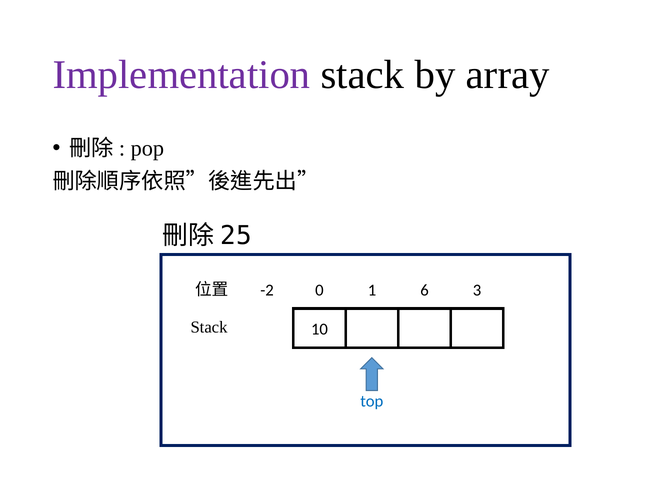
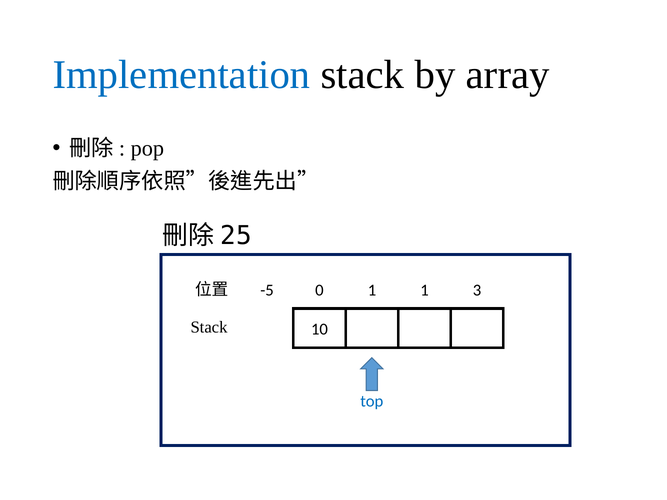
Implementation colour: purple -> blue (181, 75)
-2: -2 -> -5 (267, 290)
1 6: 6 -> 1 (425, 290)
